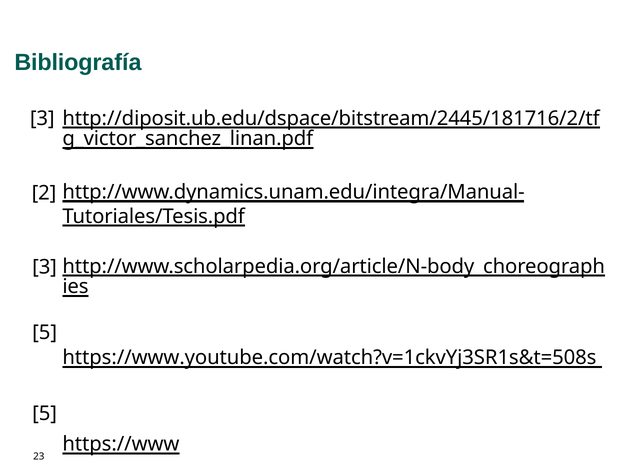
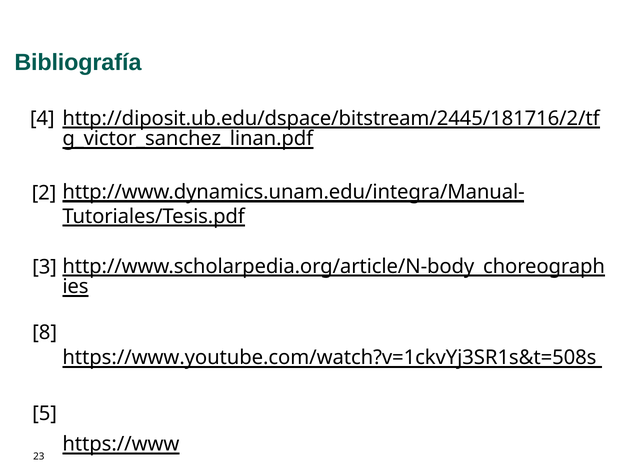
3: 3 -> 4 (42, 118)
5: 5 -> 8 (45, 332)
